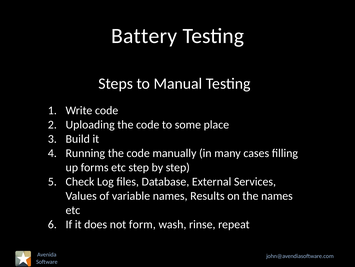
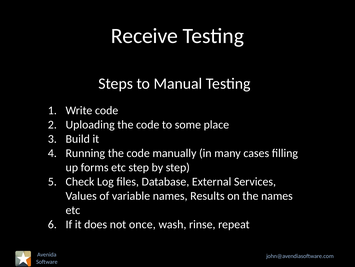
Battery: Battery -> Receive (144, 36)
form: form -> once (142, 224)
